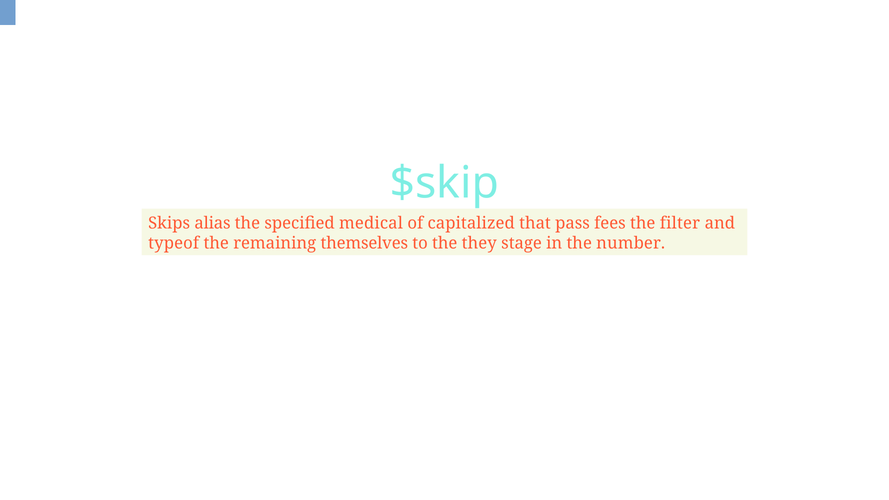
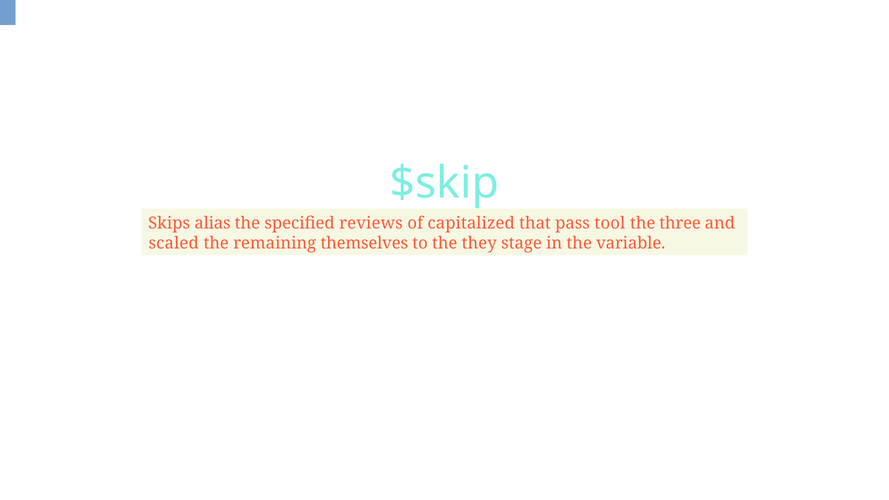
medical: medical -> reviews (371, 223)
fees: fees -> tool (610, 223)
filter: filter -> three (680, 223)
typeof: typeof -> scaled (174, 243)
number: number -> variable (631, 243)
